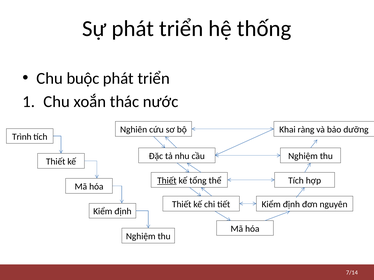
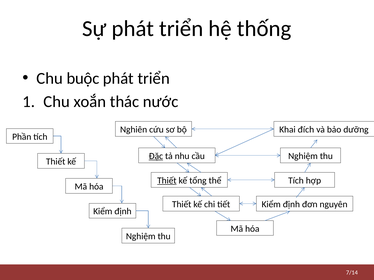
ràng: ràng -> đích (306, 130)
Trình: Trình -> Phần (22, 137)
Đặc underline: none -> present (156, 156)
